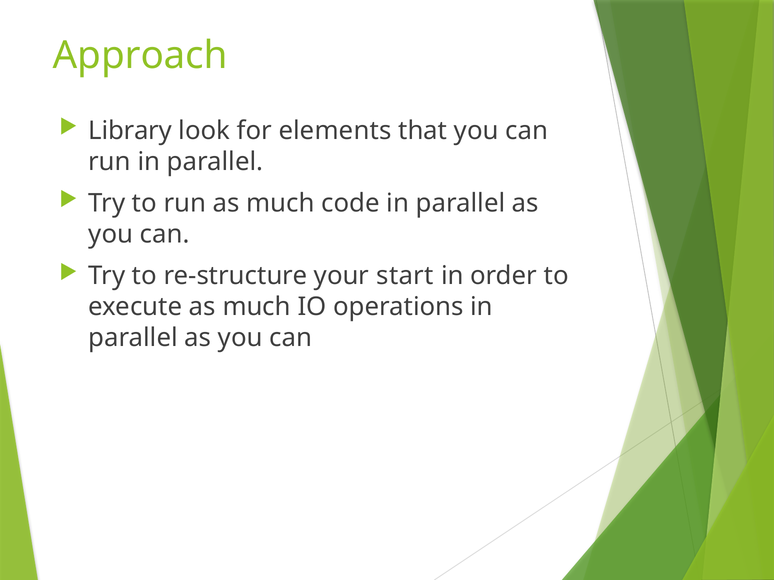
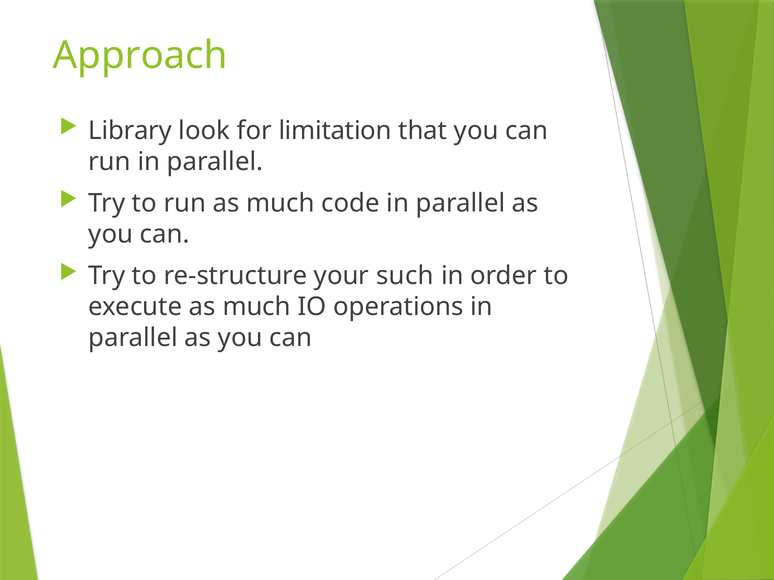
elements: elements -> limitation (335, 131)
start: start -> such (405, 276)
